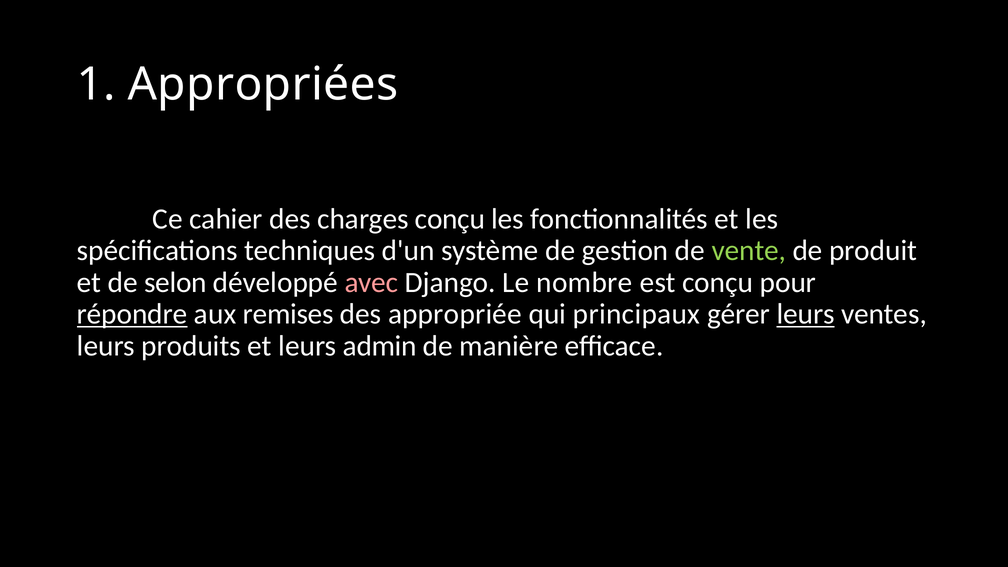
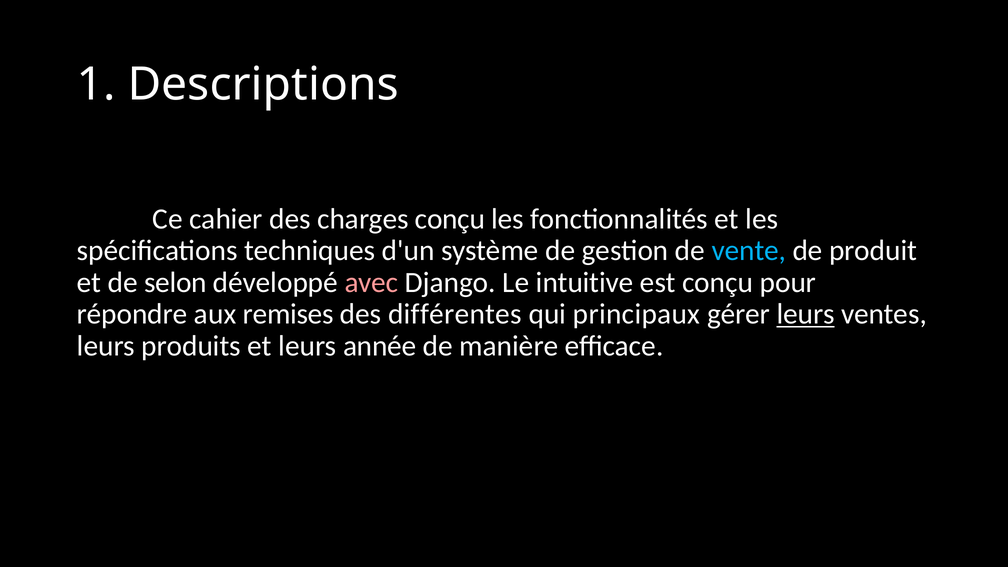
Appropriées: Appropriées -> Descriptions (263, 85)
vente colour: light green -> light blue (749, 251)
nombre: nombre -> intuitive (585, 282)
répondre underline: present -> none (132, 314)
appropriée: appropriée -> différentes (455, 314)
admin: admin -> année (380, 346)
